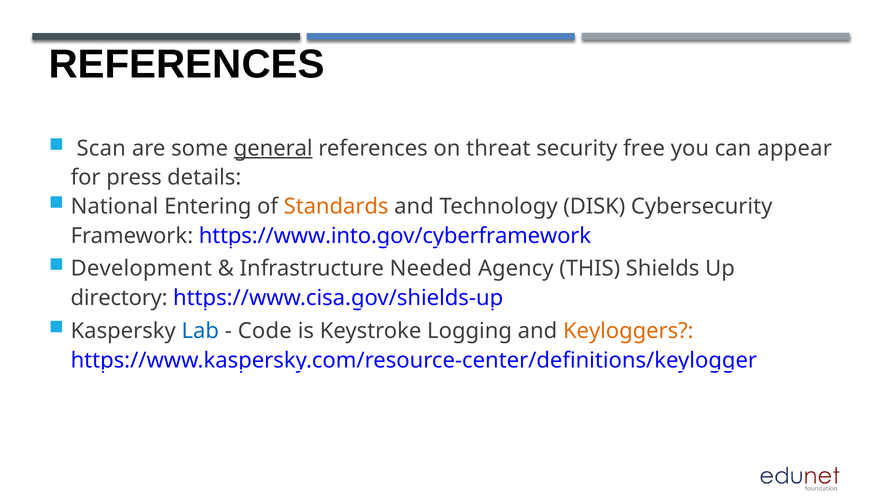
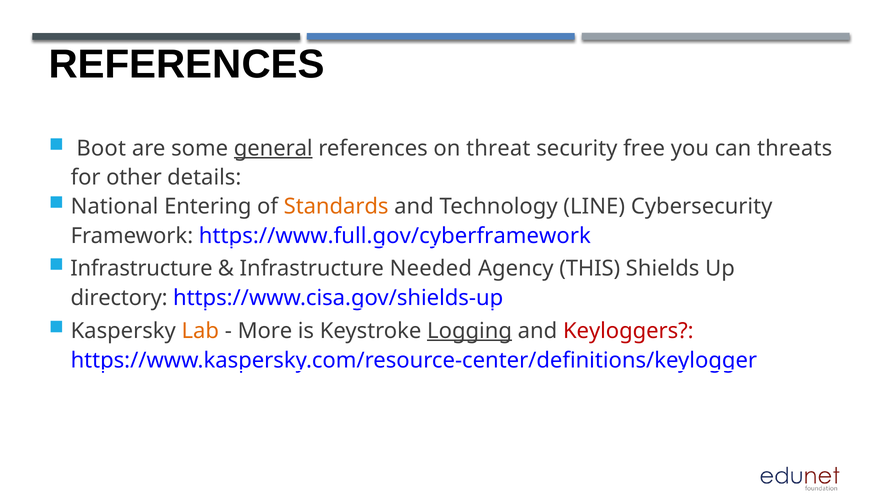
Scan: Scan -> Boot (101, 148)
appear: appear -> threats (795, 148)
press: press -> other (134, 177)
DISK: DISK -> LINE (594, 206)
https://www.into.gov/cyberframework: https://www.into.gov/cyberframework -> https://www.full.gov/cyberframework (395, 236)
Development: Development -> Infrastructure (141, 269)
Lab colour: blue -> orange (200, 331)
Code: Code -> More (265, 331)
Logging underline: none -> present (470, 331)
Keyloggers colour: orange -> red (628, 331)
